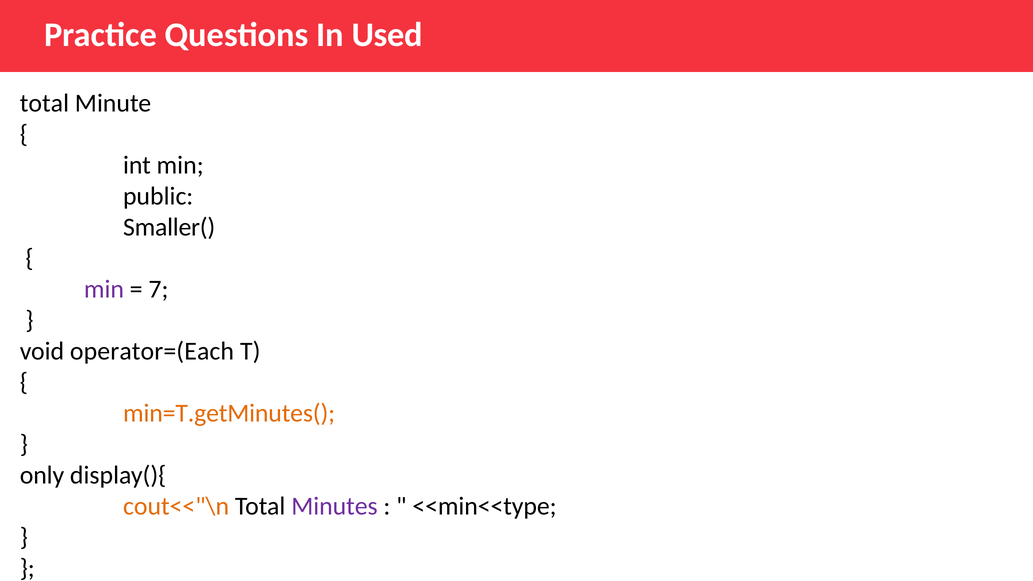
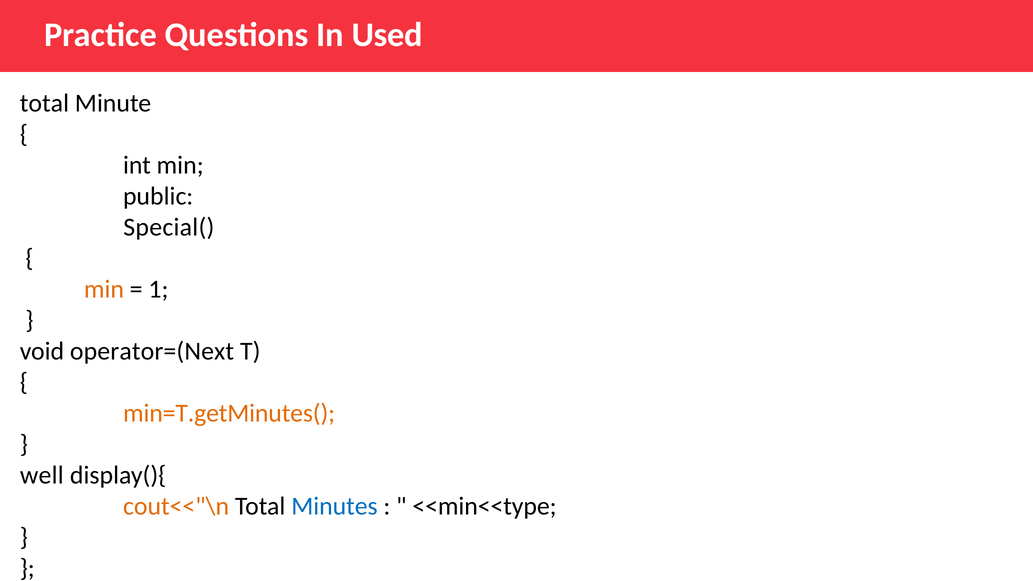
Smaller(: Smaller( -> Special( (169, 227)
min colour: purple -> orange (104, 289)
7: 7 -> 1 (158, 289)
operator=(Each: operator=(Each -> operator=(Next (152, 351)
only: only -> well (42, 475)
Minutes colour: purple -> blue (334, 506)
